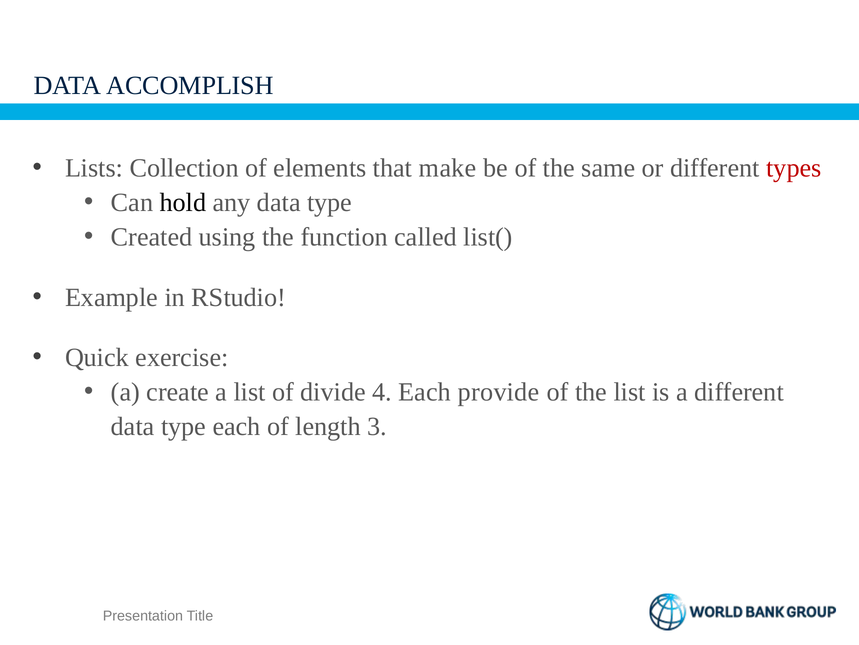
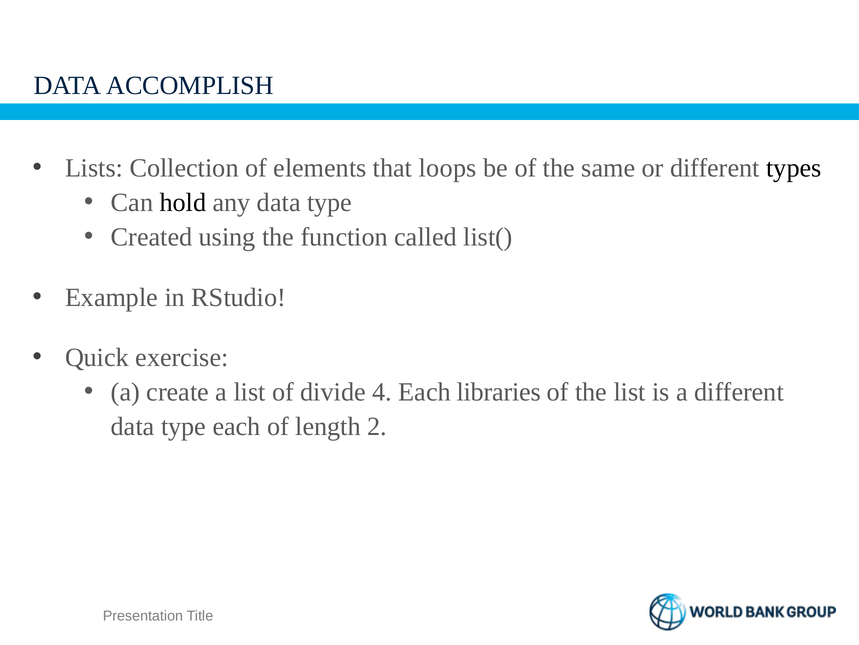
make: make -> loops (448, 168)
types colour: red -> black (794, 168)
provide: provide -> libraries (499, 392)
3: 3 -> 2 (377, 426)
